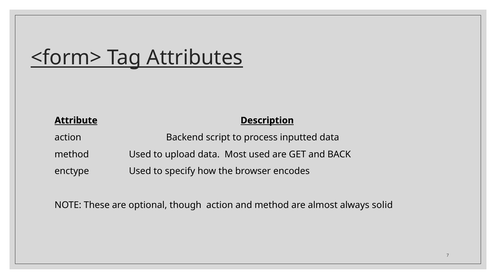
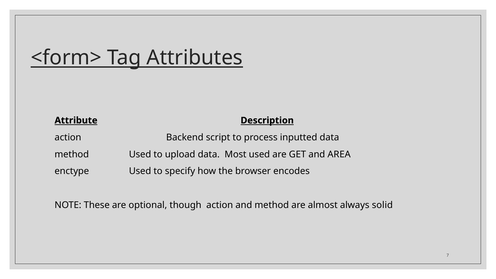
BACK: BACK -> AREA (339, 154)
